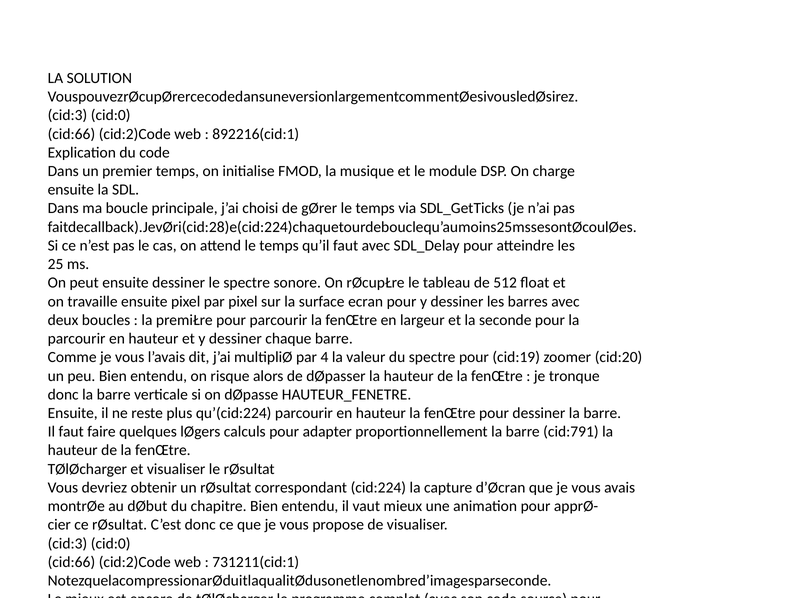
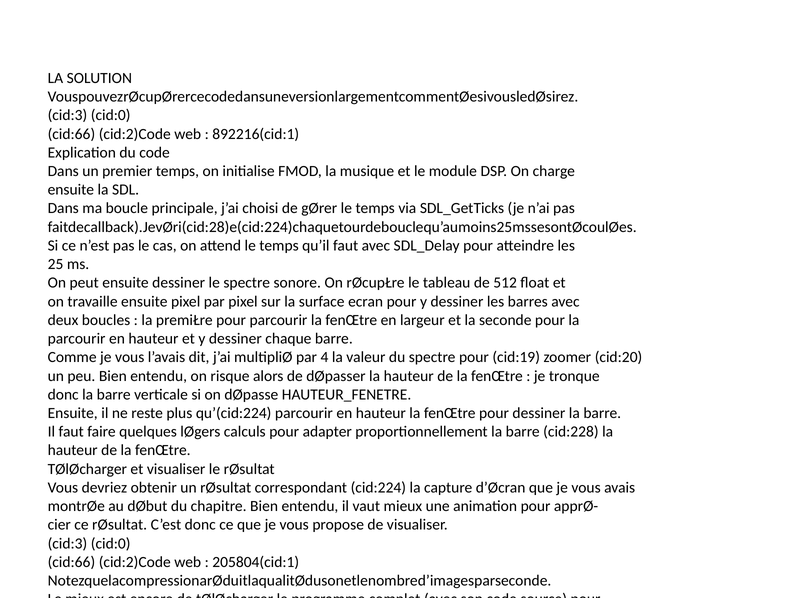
cid:791: cid:791 -> cid:228 (571, 432)
731211(cid:1: 731211(cid:1 -> 205804(cid:1 (256, 562)
